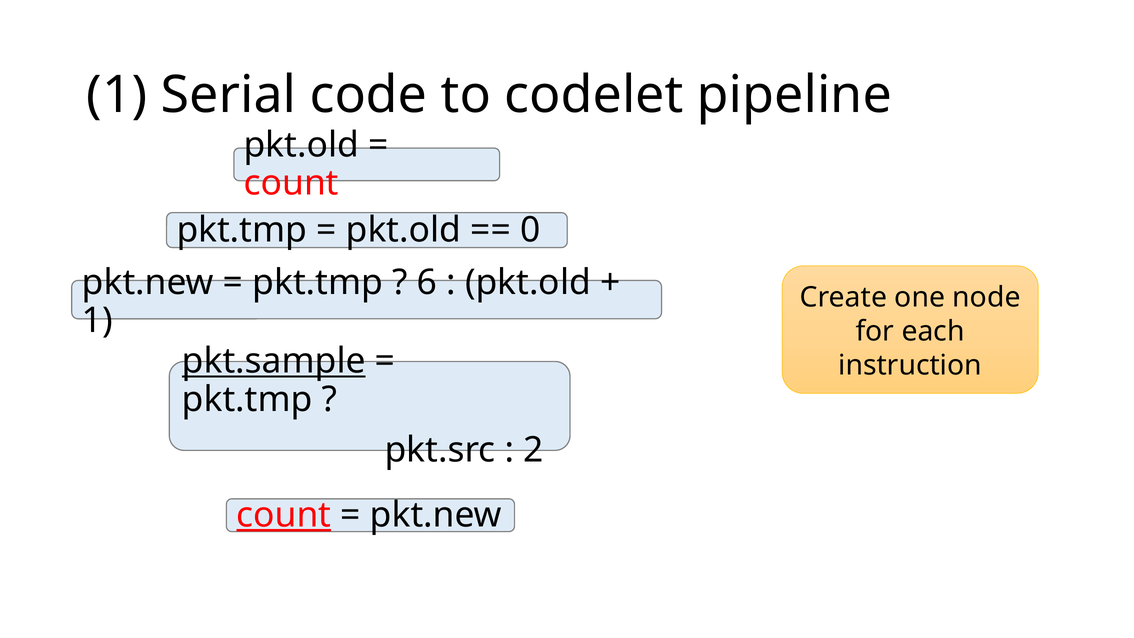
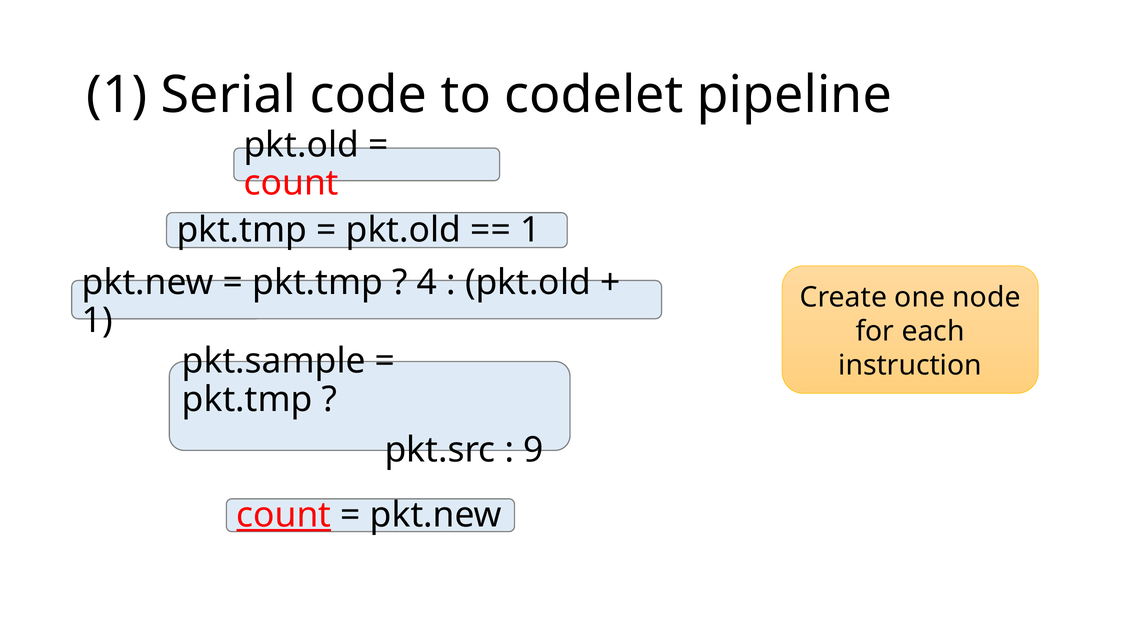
0: 0 -> 1 (530, 230)
6: 6 -> 4 (427, 282)
pkt.sample underline: present -> none (274, 361)
2: 2 -> 9 (533, 450)
